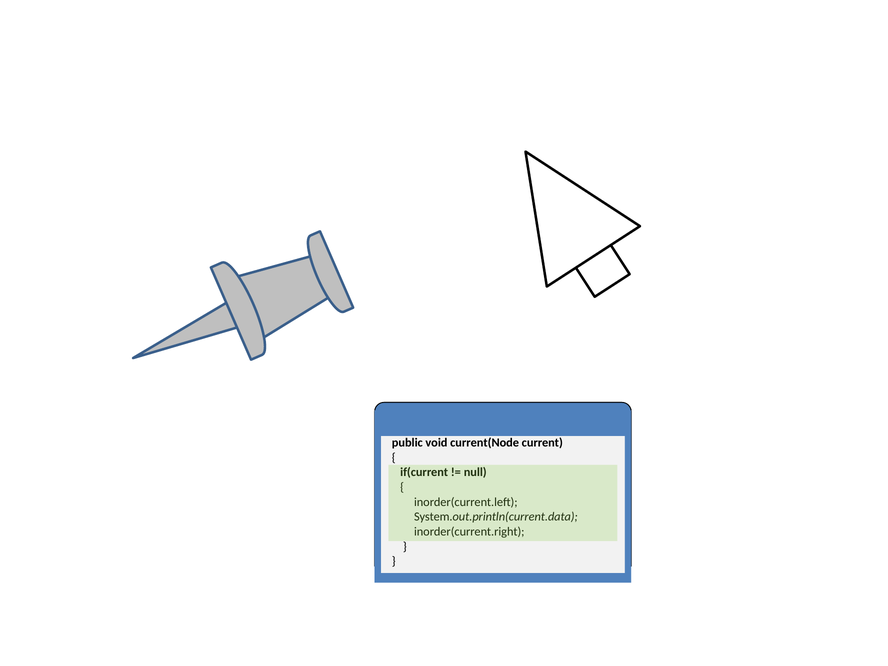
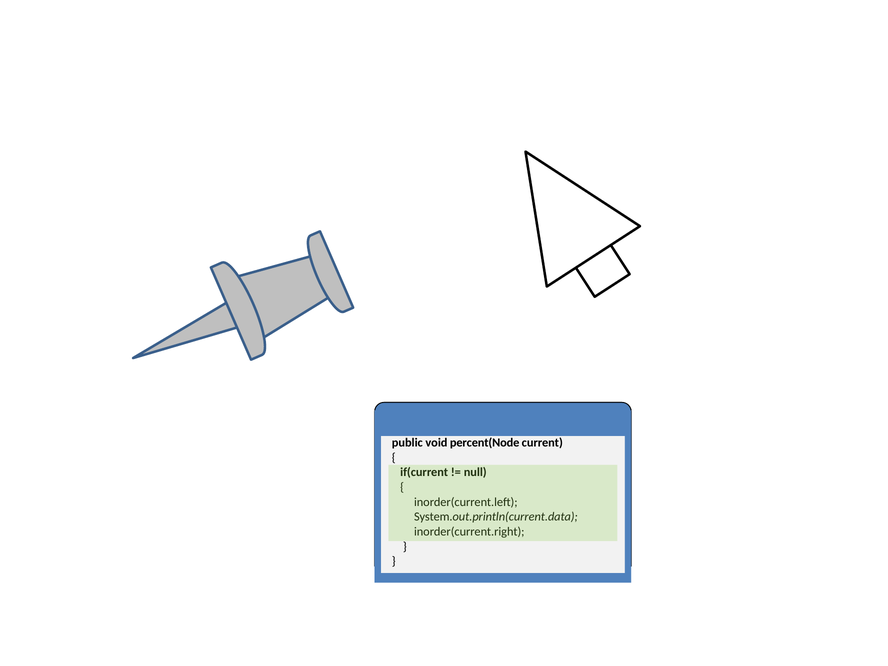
current(Node: current(Node -> percent(Node (485, 443)
